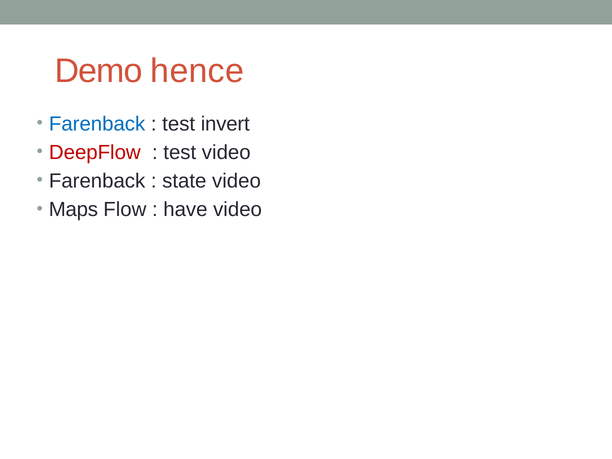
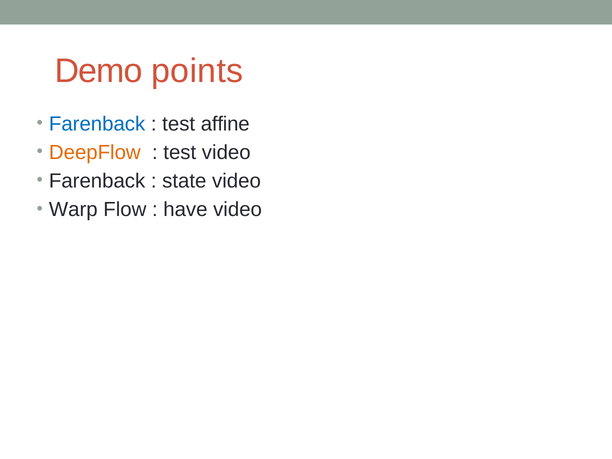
hence: hence -> points (197, 71)
invert: invert -> affine (225, 124)
DeepFlow colour: red -> orange (95, 152)
Maps: Maps -> Warp (73, 209)
